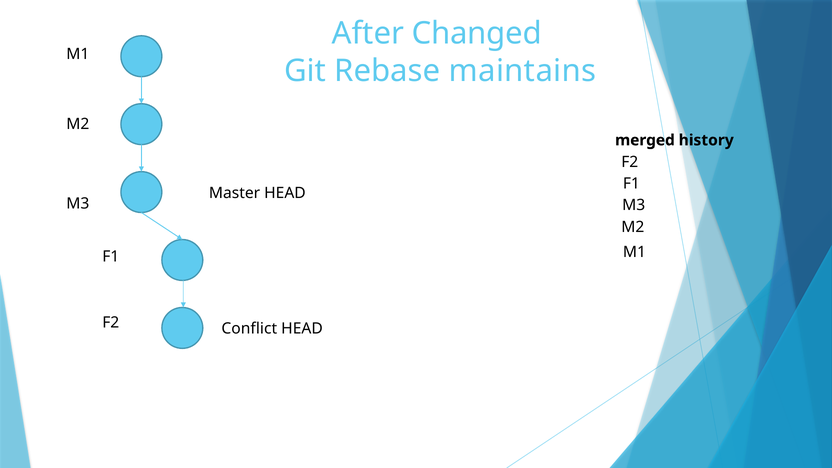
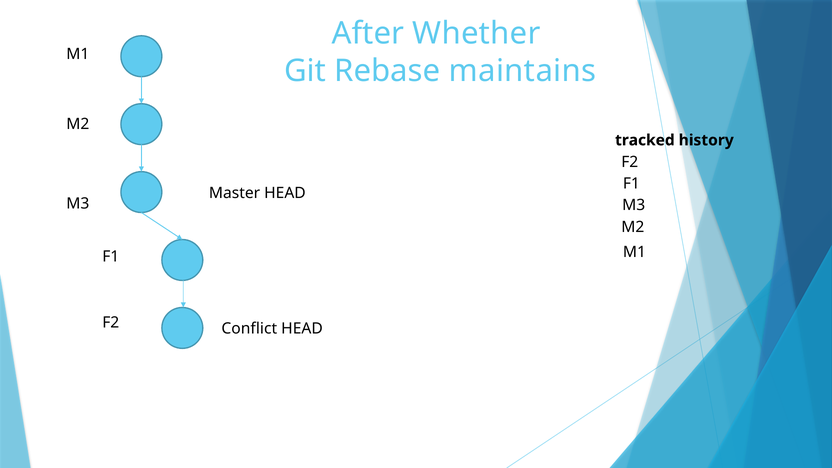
Changed: Changed -> Whether (476, 34)
merged: merged -> tracked (645, 140)
